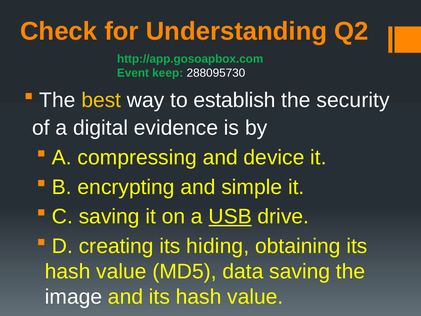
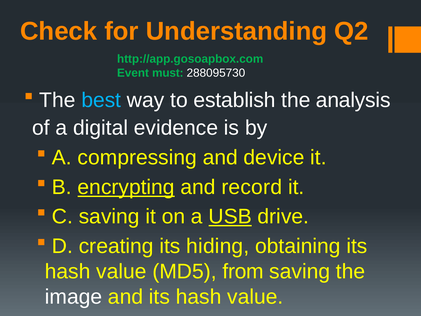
keep: keep -> must (168, 73)
best colour: yellow -> light blue (101, 100)
security: security -> analysis (353, 100)
encrypting underline: none -> present (126, 187)
simple: simple -> record (252, 187)
data: data -> from (243, 271)
